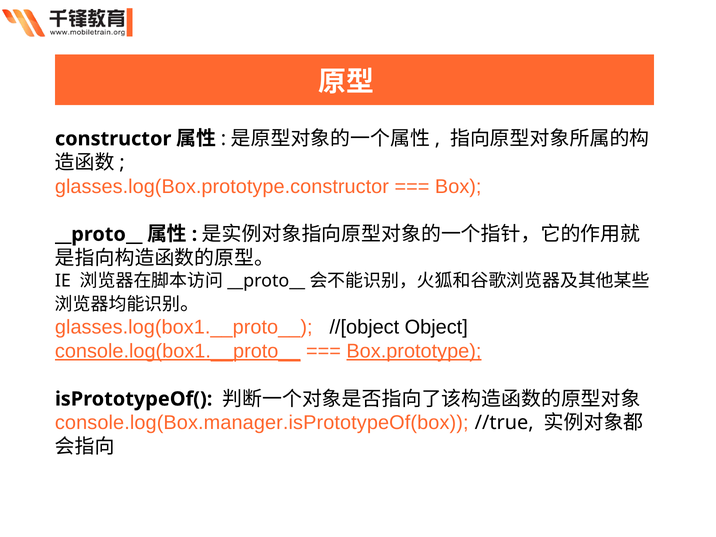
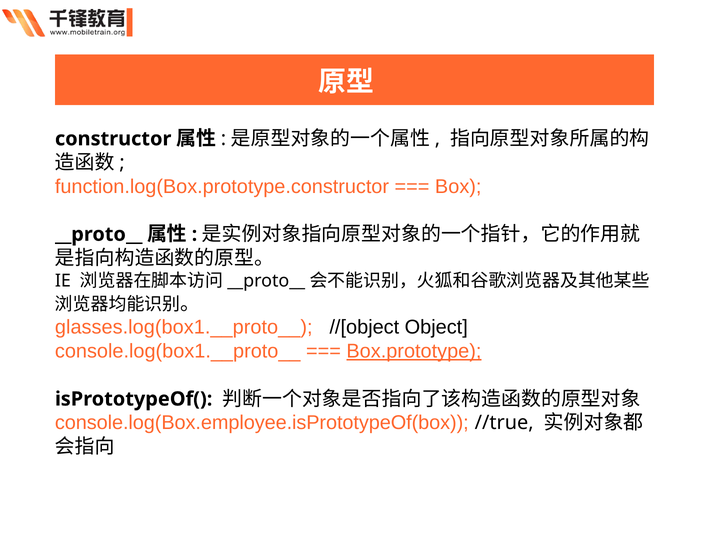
glasses.log(Box.prototype.constructor: glasses.log(Box.prototype.constructor -> function.log(Box.prototype.constructor (222, 187)
console.log(box1.__proto__ underline: present -> none (178, 351)
console.log(Box.manager.isPrototypeOf(box: console.log(Box.manager.isPrototypeOf(box -> console.log(Box.employee.isPrototypeOf(box (262, 423)
